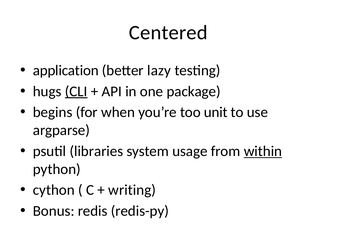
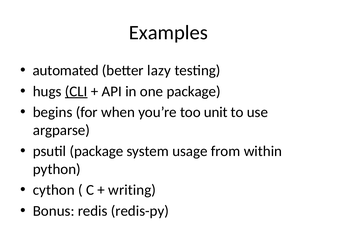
Centered: Centered -> Examples (168, 33)
application: application -> automated (66, 71)
psutil libraries: libraries -> package (96, 152)
within underline: present -> none (263, 152)
